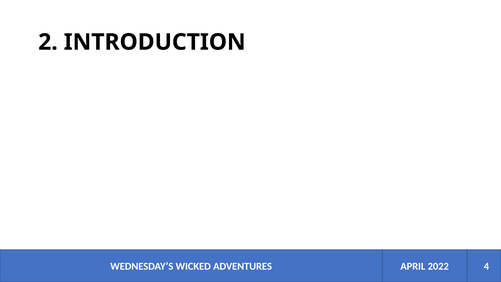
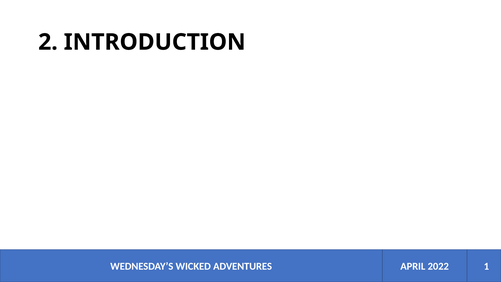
4: 4 -> 1 (486, 266)
